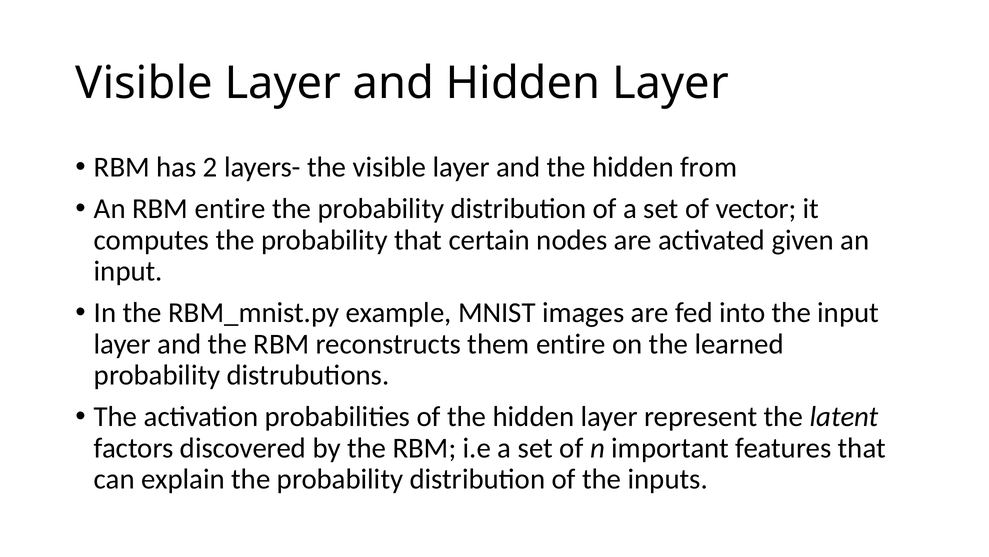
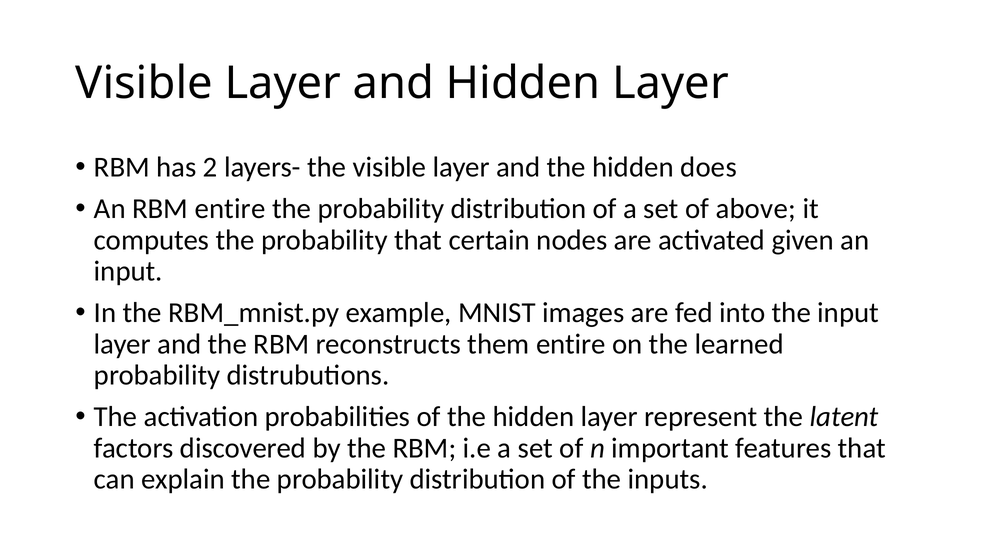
from: from -> does (708, 167)
vector: vector -> above (756, 209)
